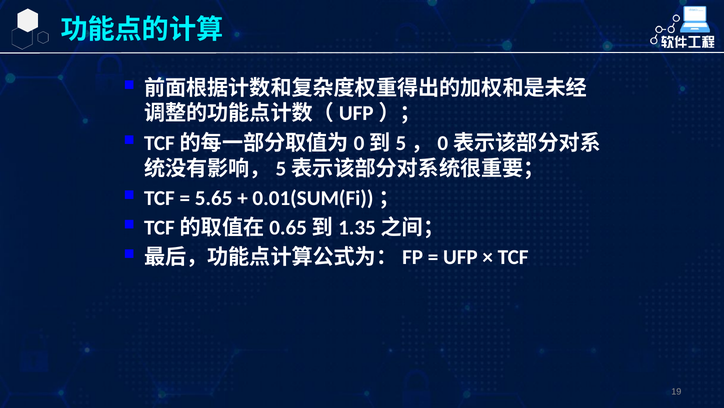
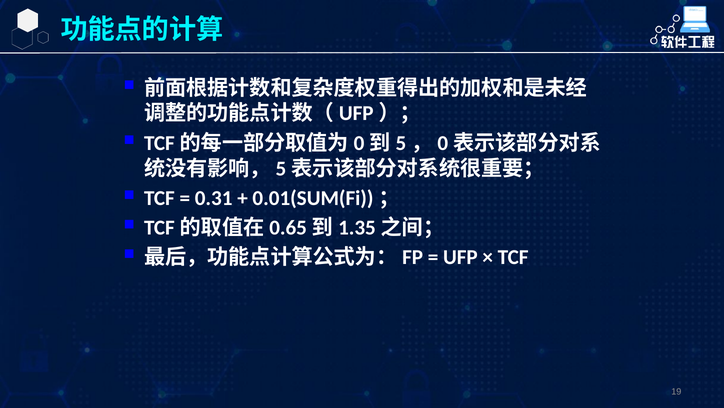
5.65: 5.65 -> 0.31 (214, 198)
